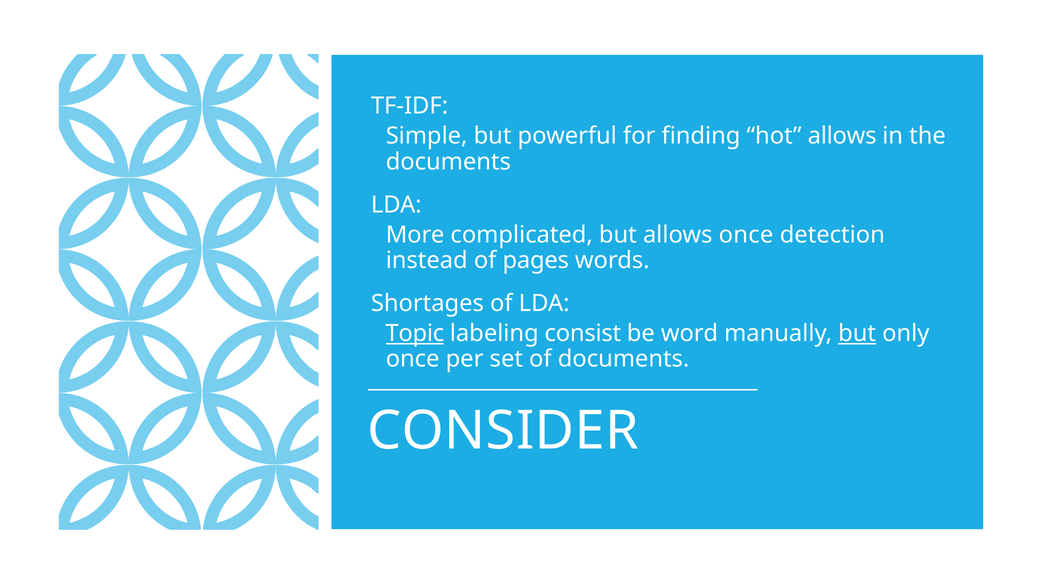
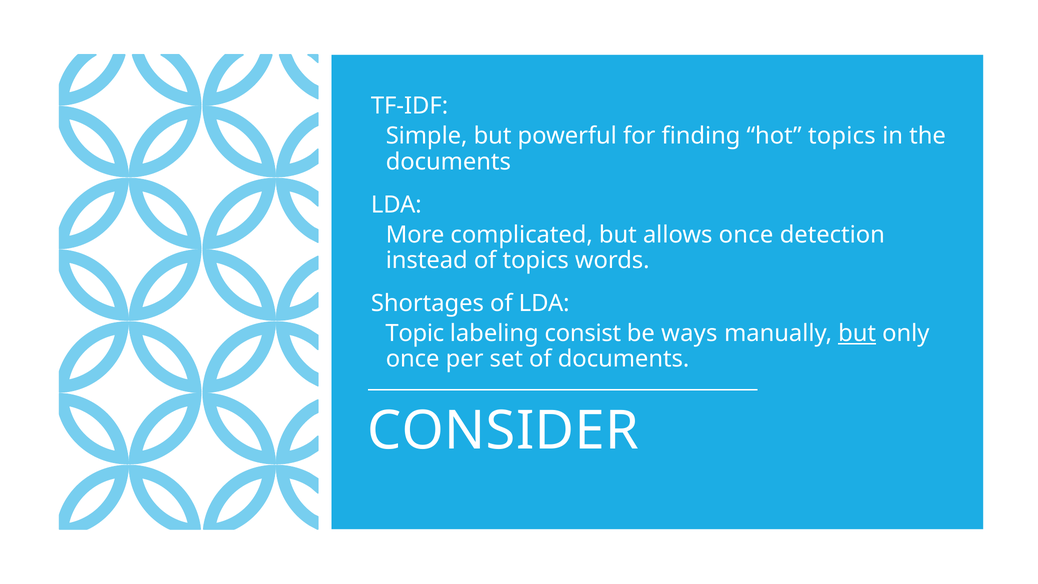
hot allows: allows -> topics (842, 136)
of pages: pages -> topics (536, 260)
Topic underline: present -> none (415, 333)
word: word -> ways (689, 333)
